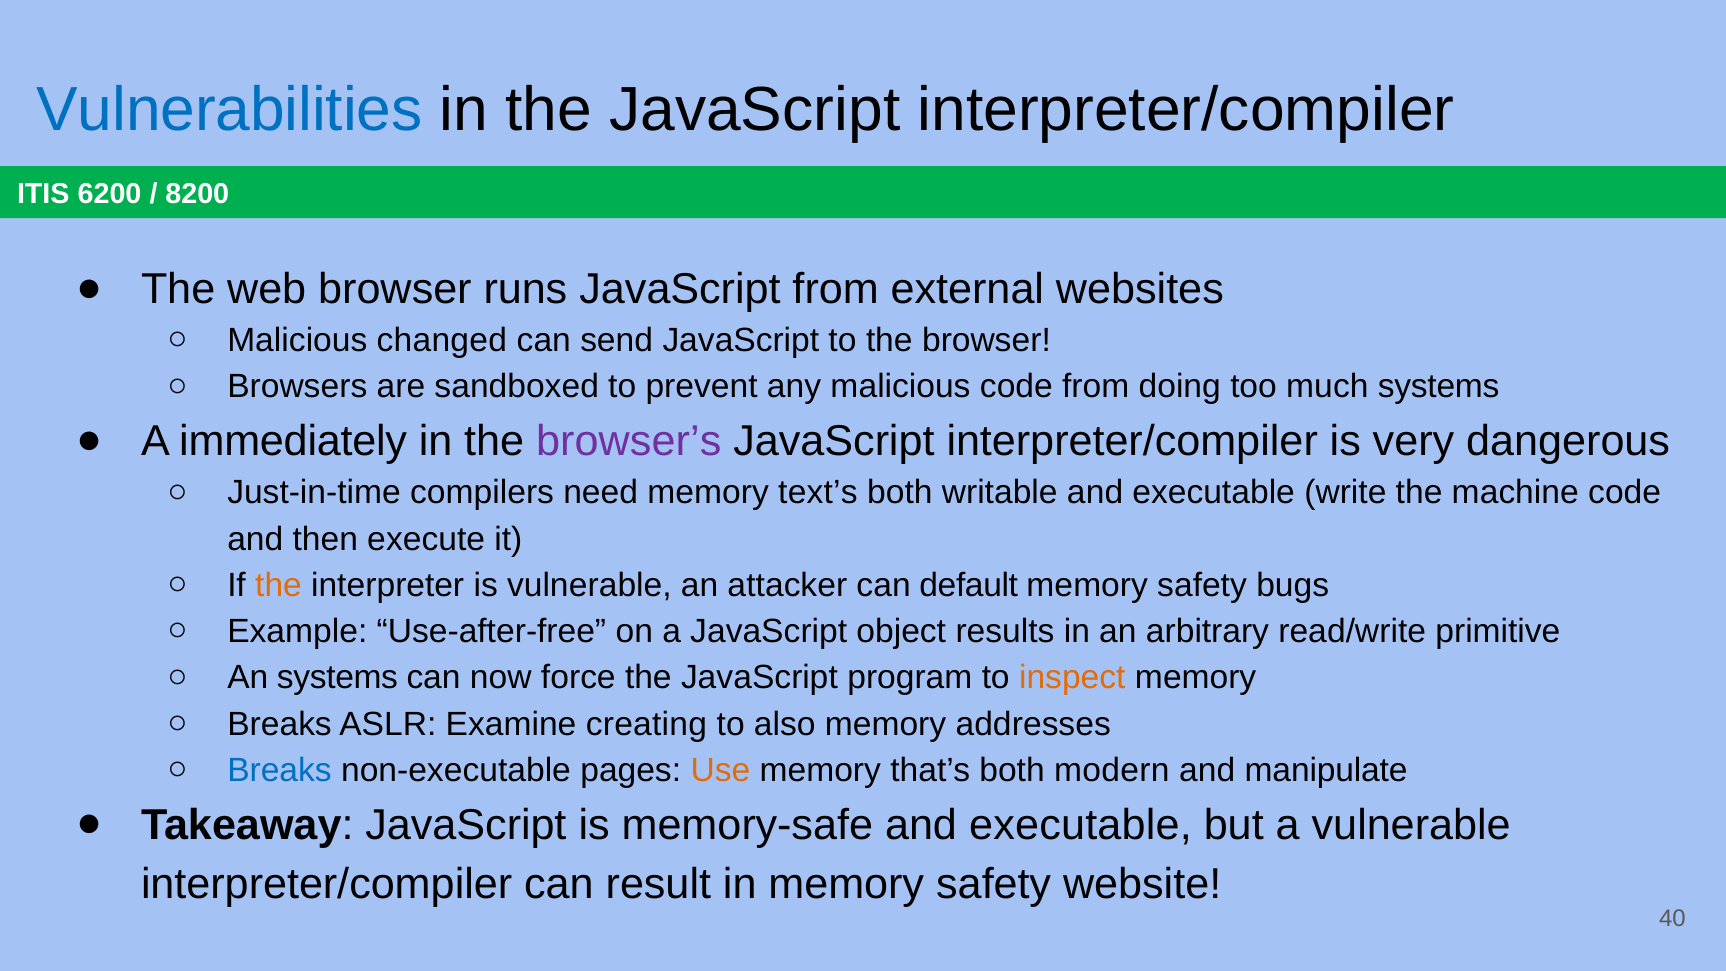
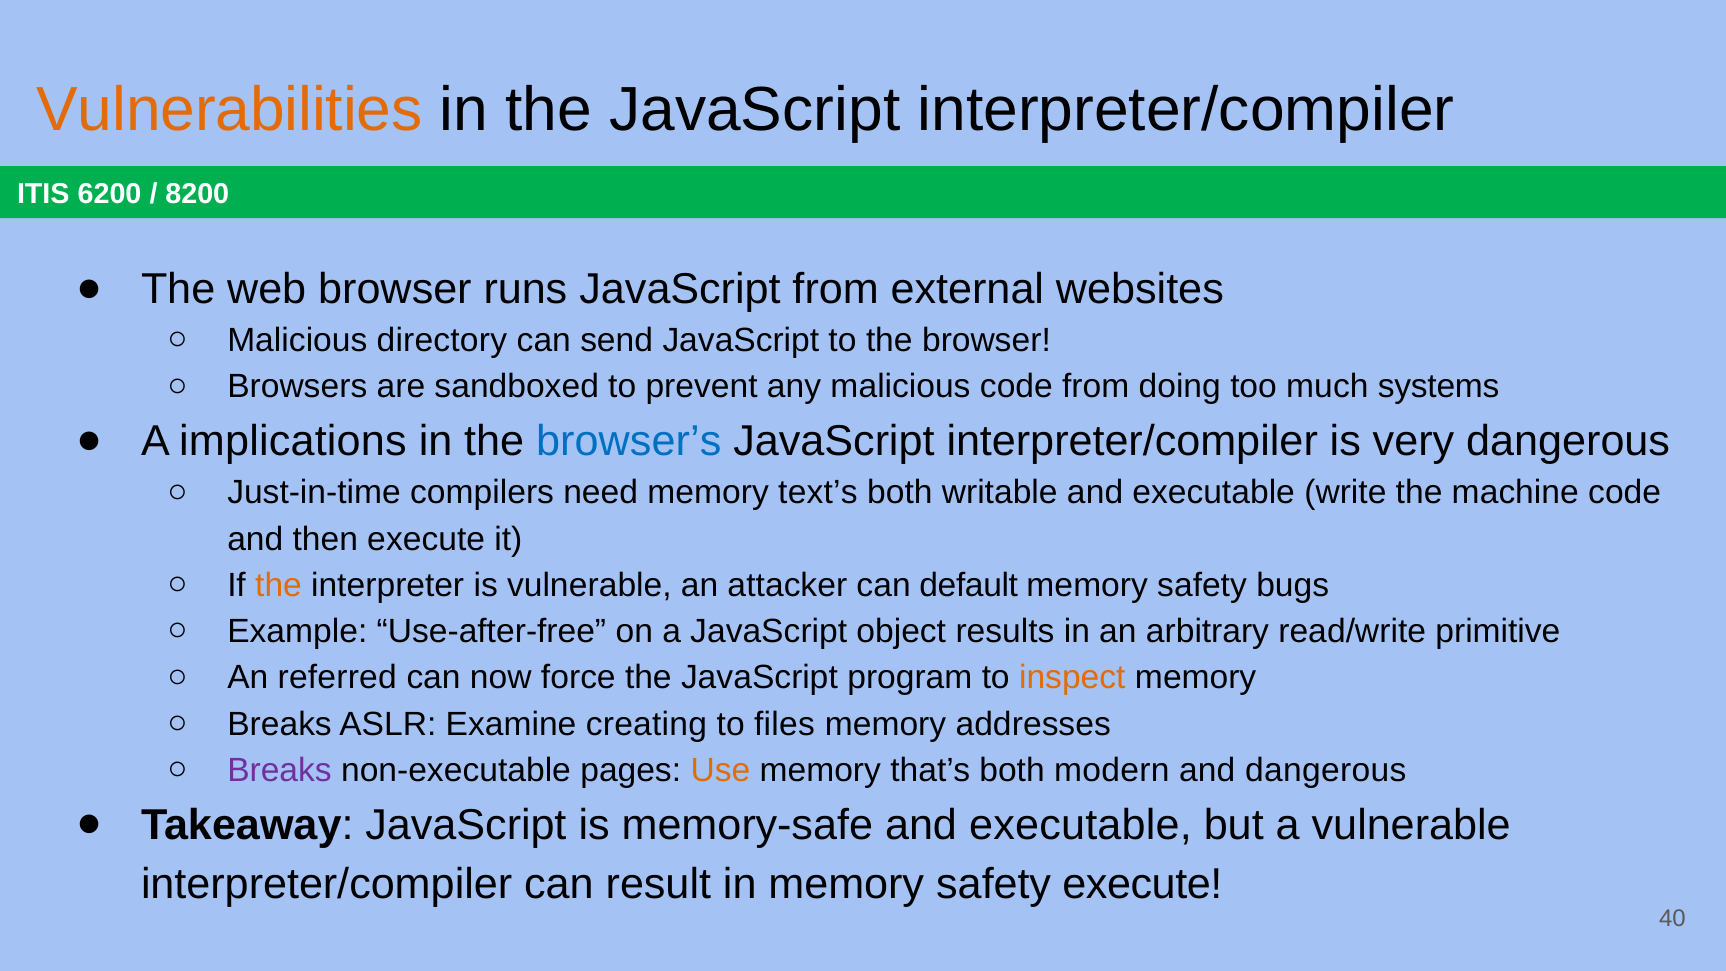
Vulnerabilities colour: blue -> orange (229, 110)
changed: changed -> directory (442, 341)
immediately: immediately -> implications (293, 441)
browser’s colour: purple -> blue (629, 441)
An systems: systems -> referred (337, 678)
also: also -> files (785, 724)
Breaks colour: blue -> purple (280, 770)
and manipulate: manipulate -> dangerous (1326, 770)
safety website: website -> execute (1142, 884)
